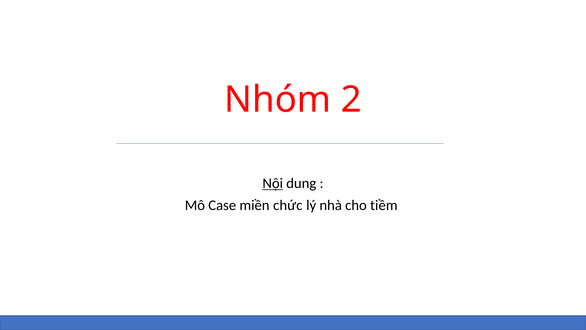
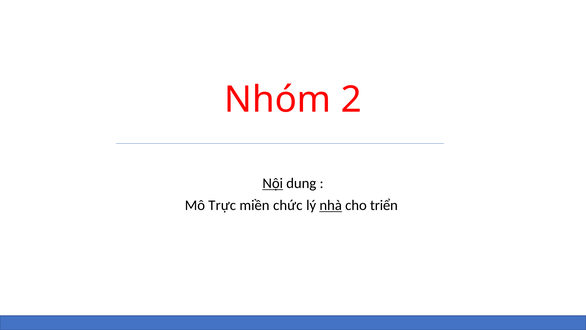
Case: Case -> Trực (222, 205)
nhà underline: none -> present (331, 205)
tiềm: tiềm -> triển (384, 205)
